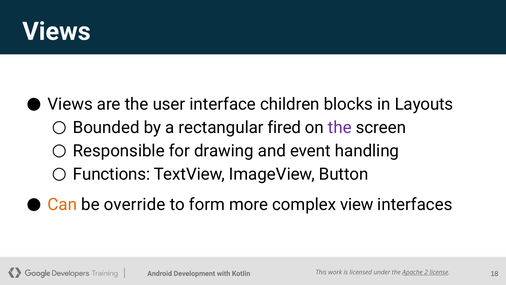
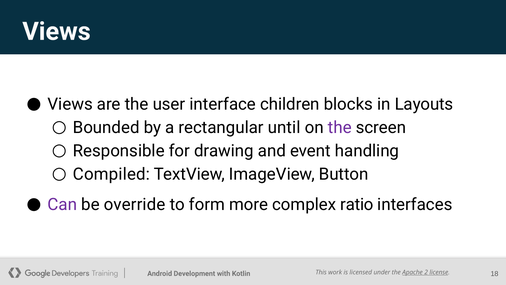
fired: fired -> until (284, 128)
Functions: Functions -> Compiled (111, 174)
Can colour: orange -> purple (62, 204)
view: view -> ratio (357, 204)
